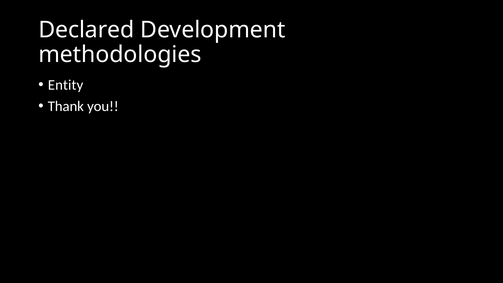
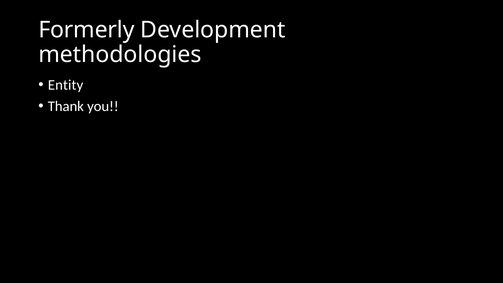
Declared: Declared -> Formerly (86, 30)
